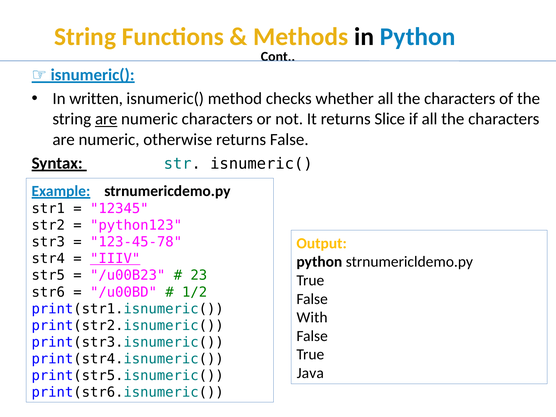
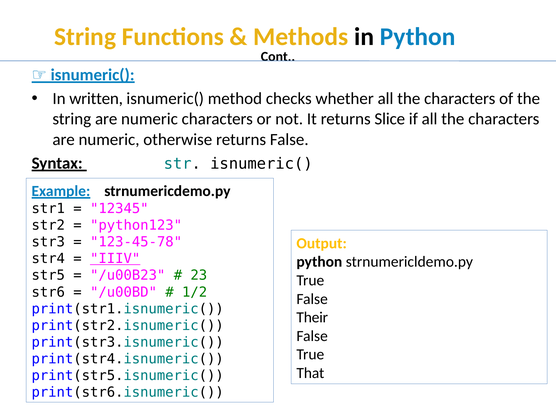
are underline: present -> none (106, 119)
With: With -> Their (312, 317)
Java: Java -> That (310, 373)
